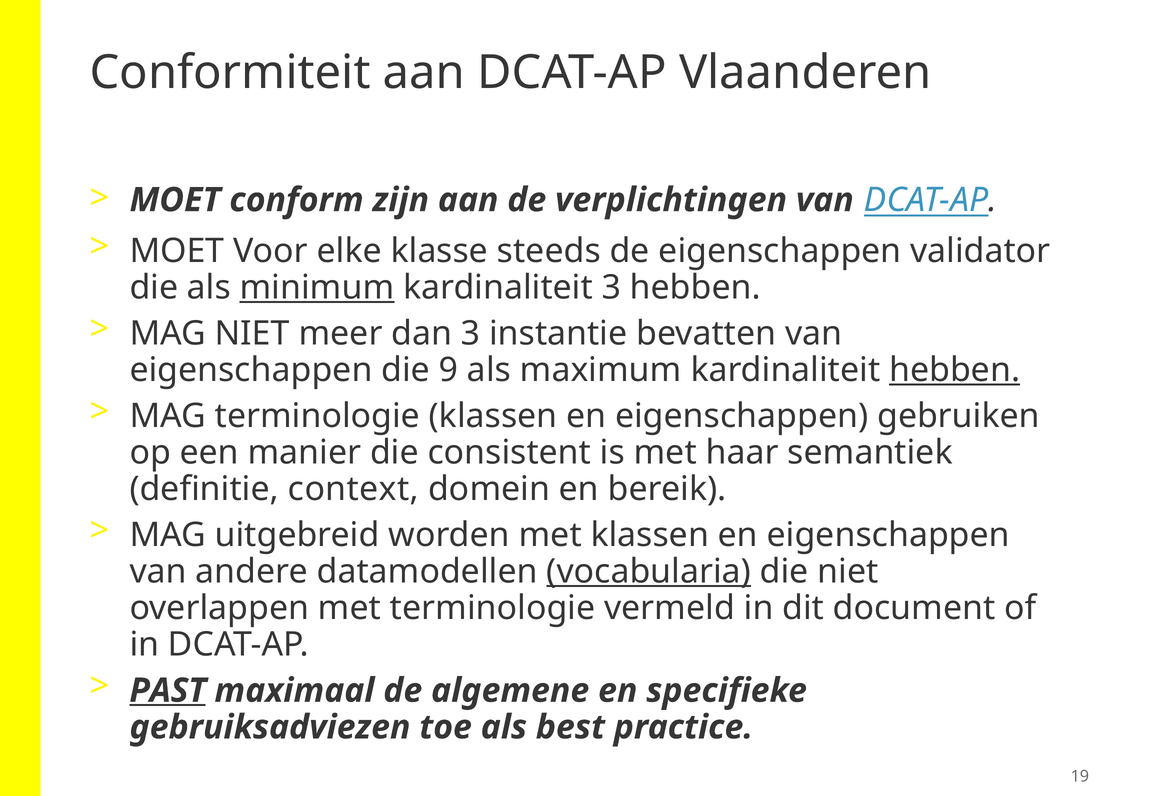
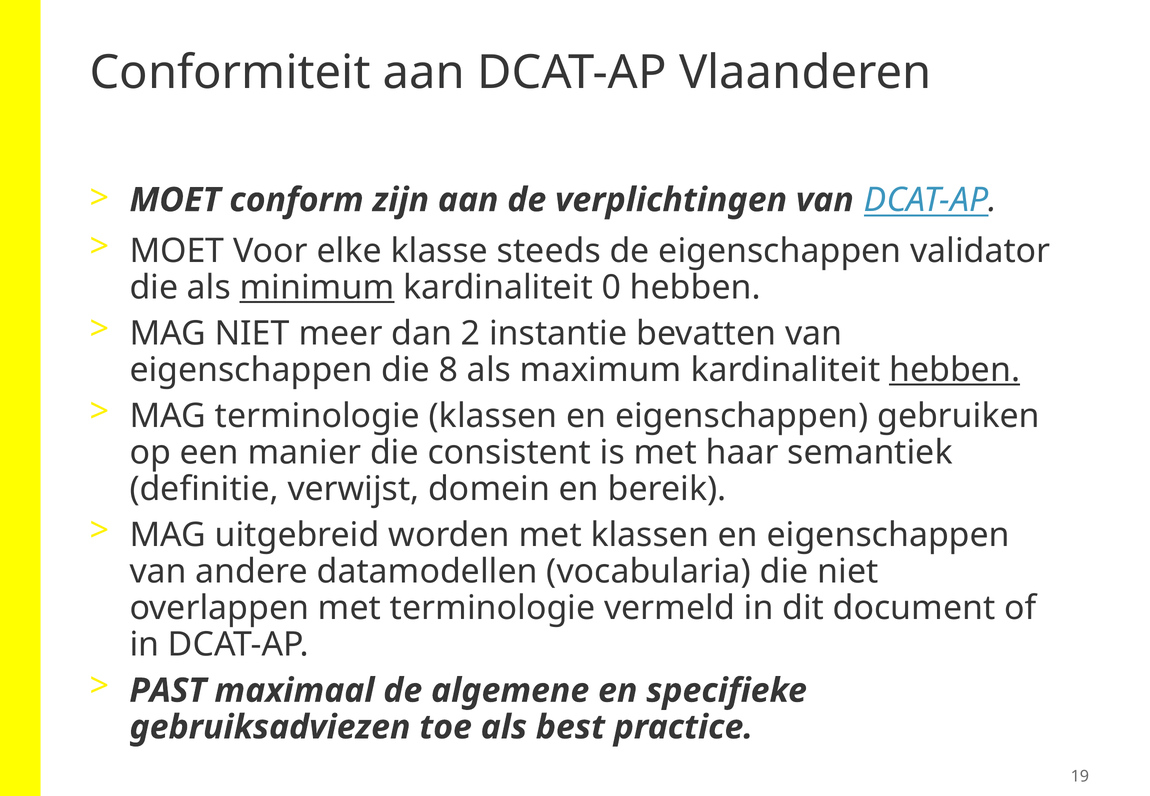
kardinaliteit 3: 3 -> 0 (611, 288)
dan 3: 3 -> 2 (471, 333)
9: 9 -> 8 (449, 370)
context: context -> verwijst (353, 489)
vocabularia underline: present -> none (649, 572)
PAST underline: present -> none (168, 691)
